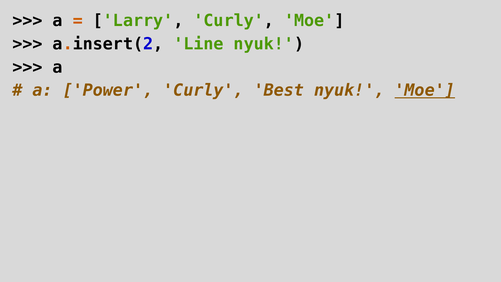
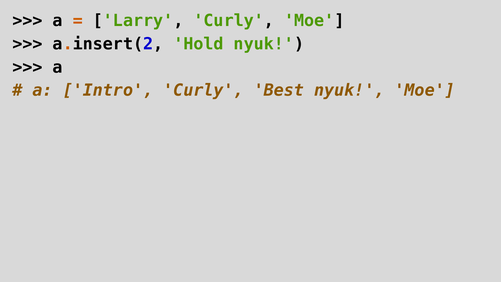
Line: Line -> Hold (198, 44)
Power: Power -> Intro (108, 90)
Moe underline: present -> none (425, 90)
